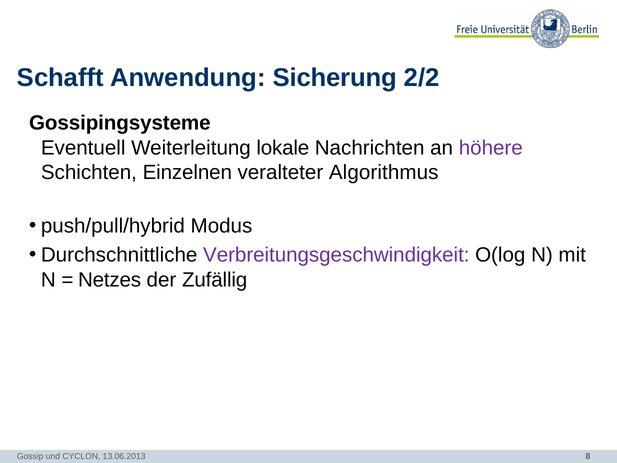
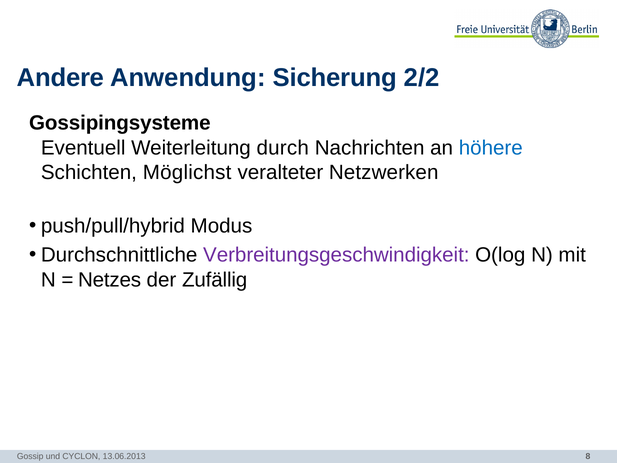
Schafft: Schafft -> Andere (61, 78)
lokale: lokale -> durch (283, 148)
höhere colour: purple -> blue (491, 148)
Einzelnen: Einzelnen -> Möglichst (187, 172)
Algorithmus: Algorithmus -> Netzwerken (384, 172)
